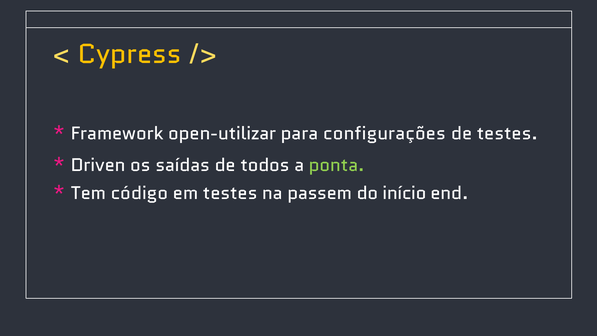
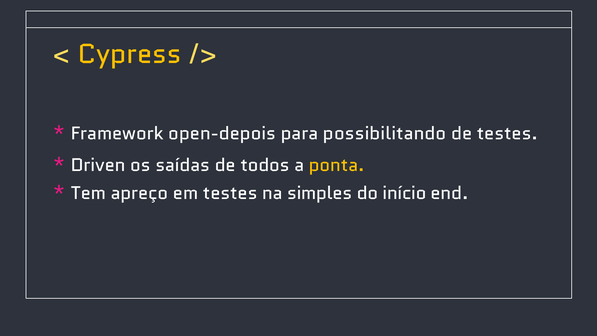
open-utilizar: open-utilizar -> open-depois (222, 133)
configurações: configurações -> possibilitando (385, 133)
ponta colour: light green -> yellow (337, 165)
código: código -> apreço (140, 193)
passem: passem -> simples (320, 193)
